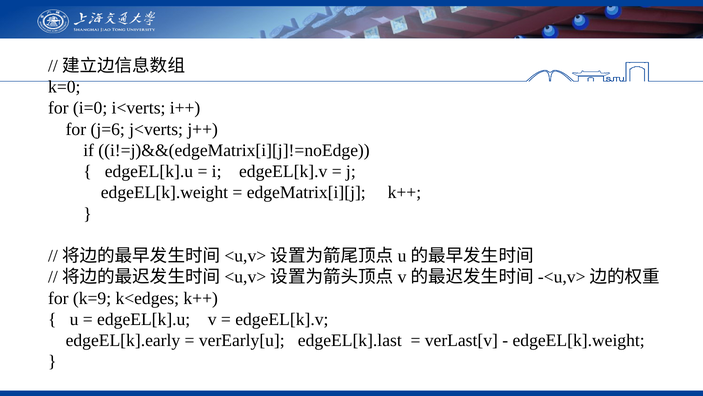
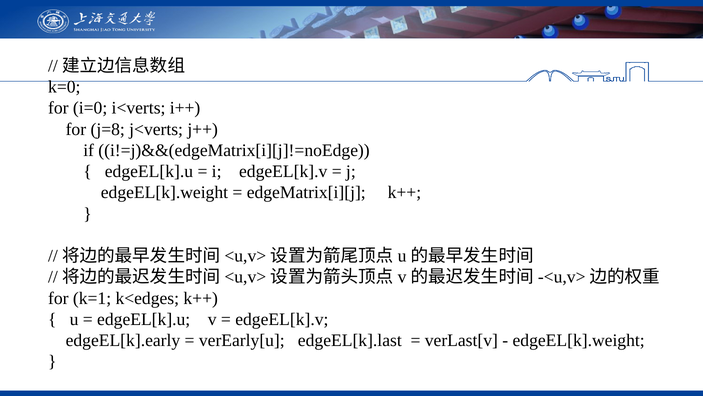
j=6: j=6 -> j=8 (108, 129)
k=9: k=9 -> k=1 (92, 298)
